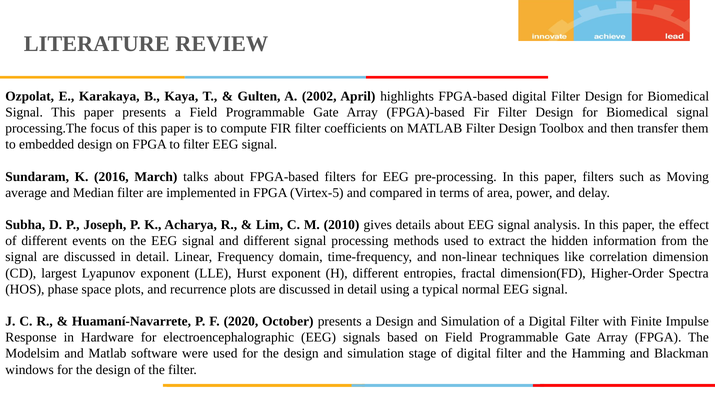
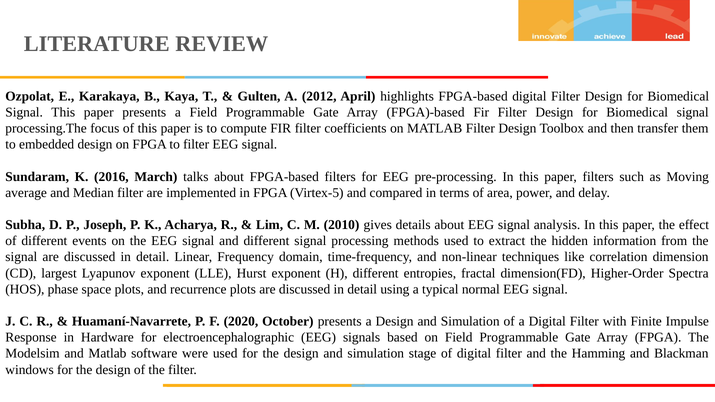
2002: 2002 -> 2012 (319, 96)
